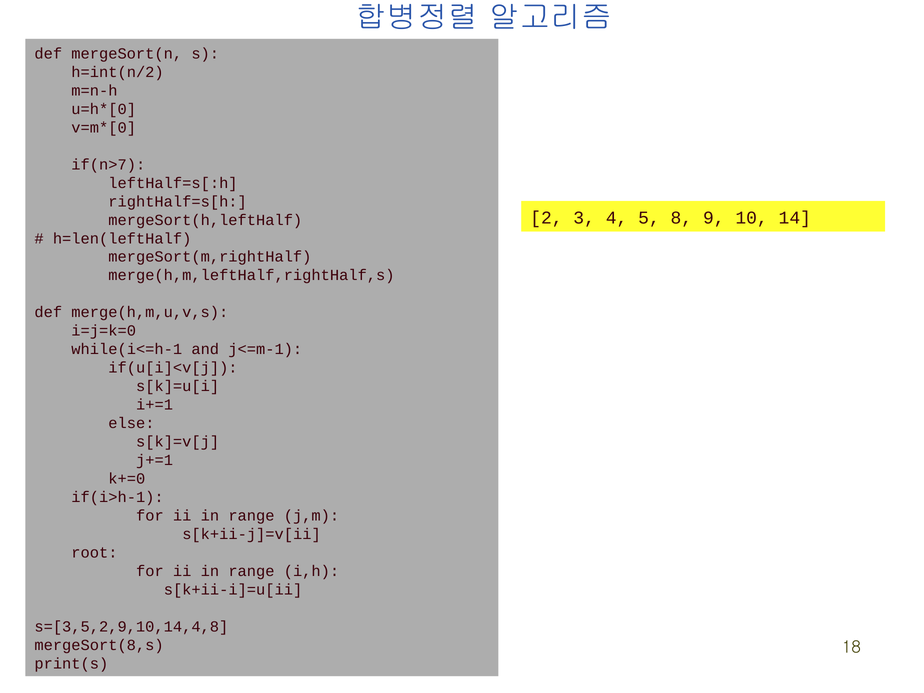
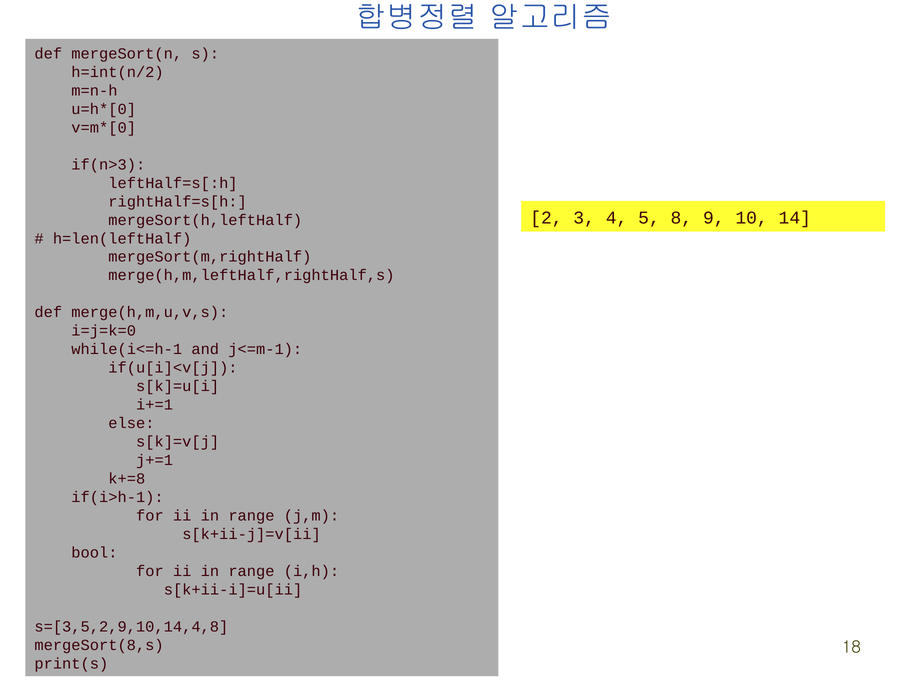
if(n>7: if(n>7 -> if(n>3 (108, 165)
k+=0: k+=0 -> k+=8 (127, 479)
root: root -> bool (94, 553)
